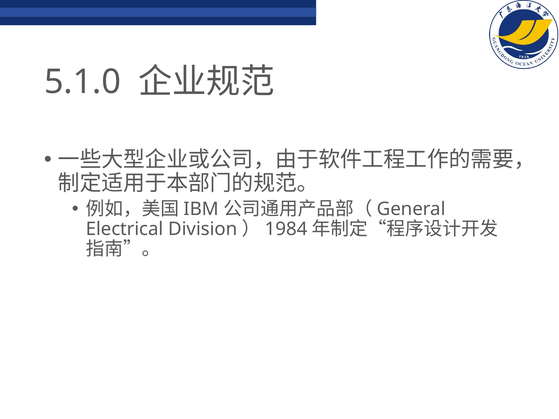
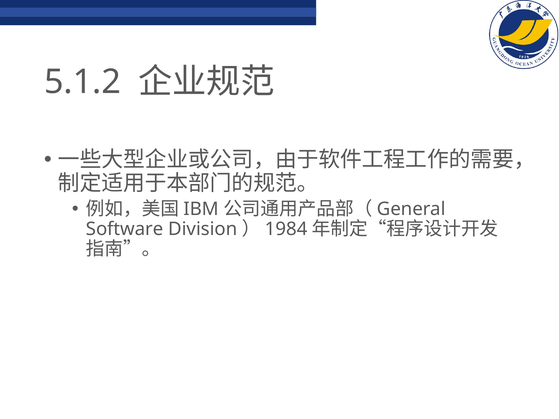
5.1.0: 5.1.0 -> 5.1.2 (82, 82)
Electrical: Electrical -> Software (125, 229)
